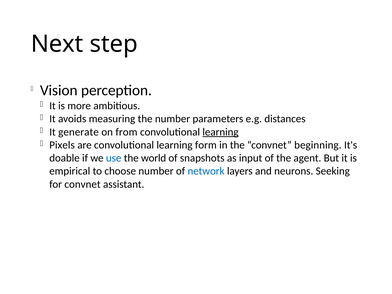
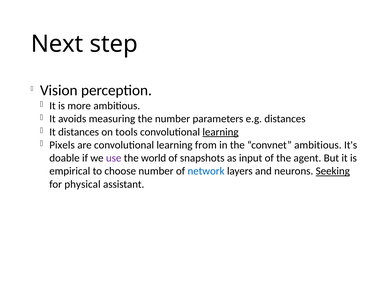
It generate: generate -> distances (79, 132)
from: from -> tools (126, 132)
form: form -> from (206, 145)
convnet beginning: beginning -> ambitious (318, 145)
use colour: blue -> purple (114, 158)
Seeking underline: none -> present (333, 171)
for convnet: convnet -> physical (82, 184)
